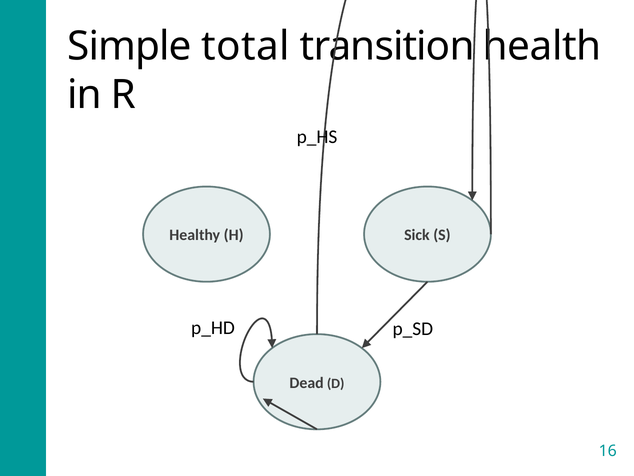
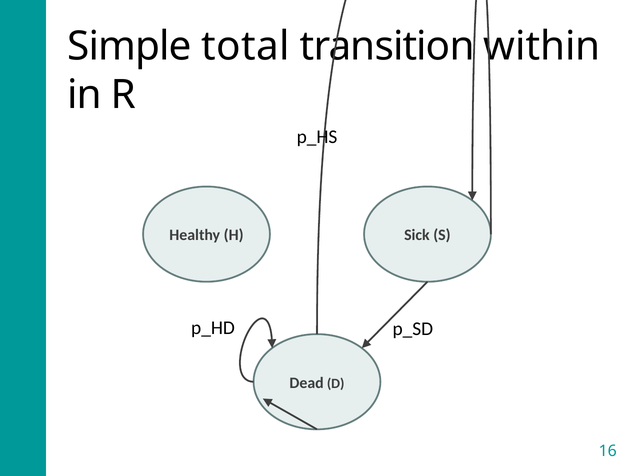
health: health -> within (542, 46)
